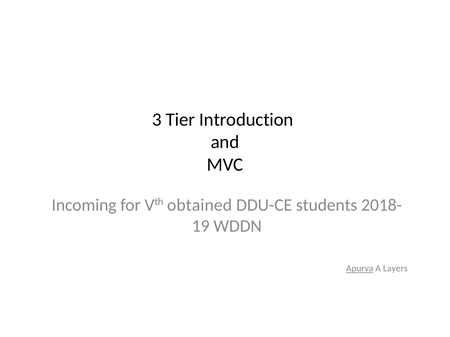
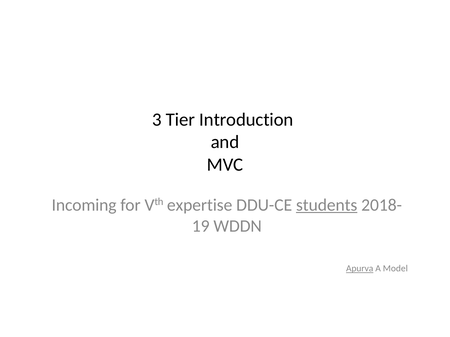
obtained: obtained -> expertise (200, 205)
students underline: none -> present (327, 205)
Layers: Layers -> Model (395, 269)
